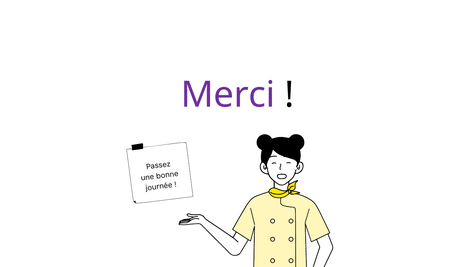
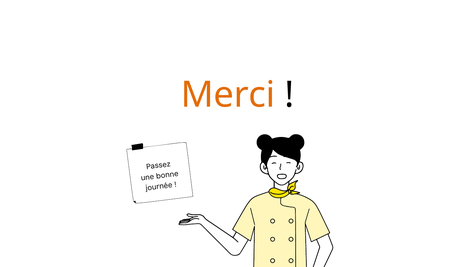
Merci colour: purple -> orange (228, 95)
